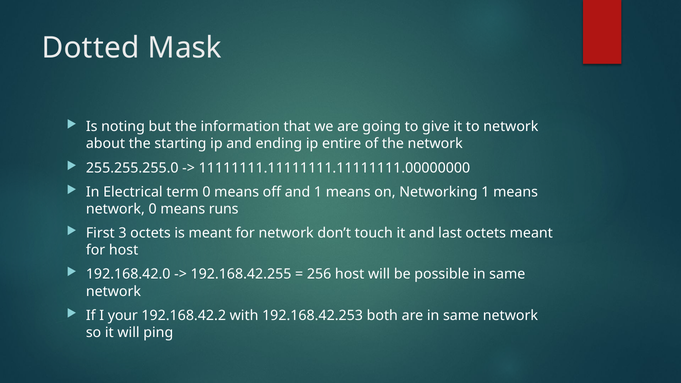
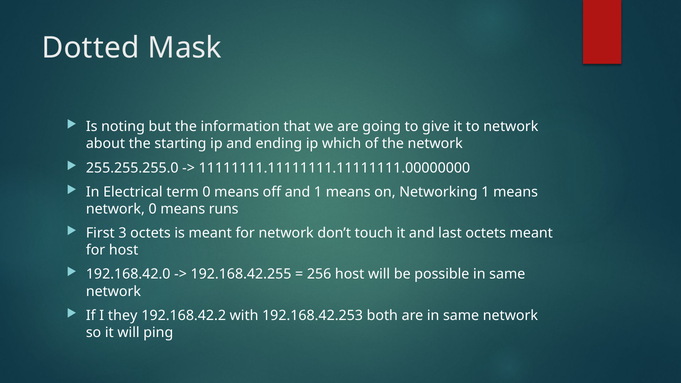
entire: entire -> which (342, 144)
your: your -> they (123, 316)
